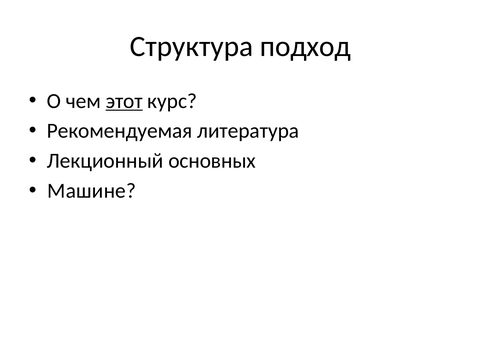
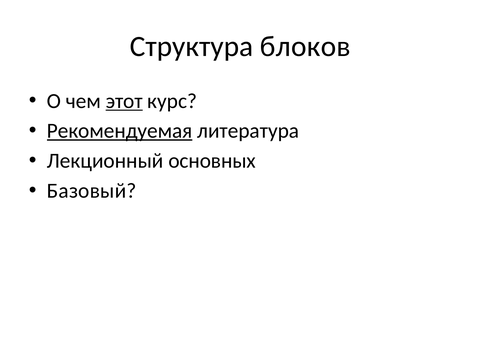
подход: подход -> блоков (305, 47)
Рекомендуемая underline: none -> present (120, 131)
Машине: Машине -> Базовый (92, 191)
